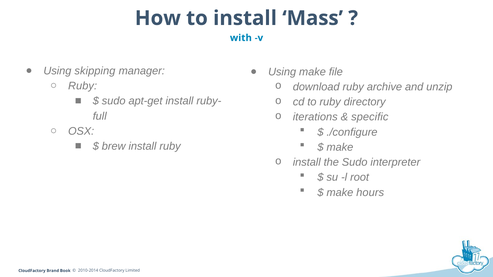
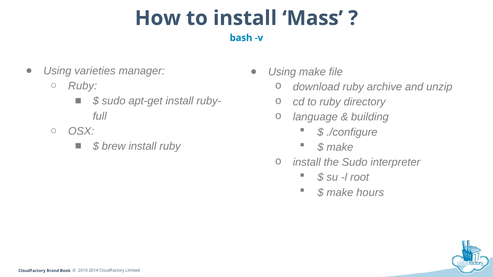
with: with -> bash (241, 38)
skipping: skipping -> varieties (95, 71)
iterations: iterations -> language (315, 117)
specific: specific -> building (370, 117)
